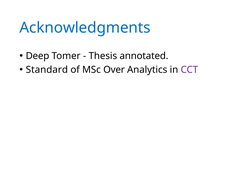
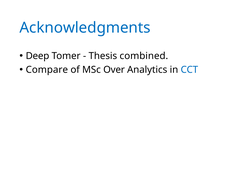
annotated: annotated -> combined (144, 56)
Standard: Standard -> Compare (47, 70)
CCT colour: purple -> blue (189, 70)
